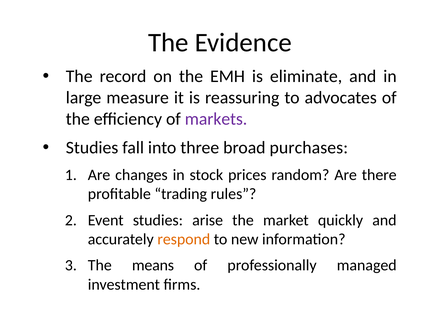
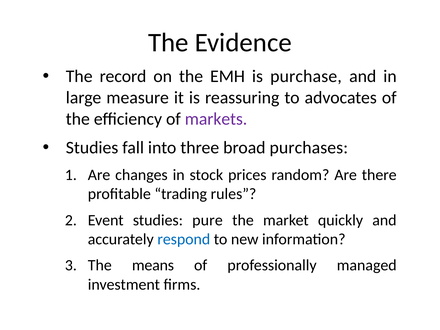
eliminate: eliminate -> purchase (306, 76)
arise: arise -> pure (208, 220)
respond colour: orange -> blue (184, 239)
